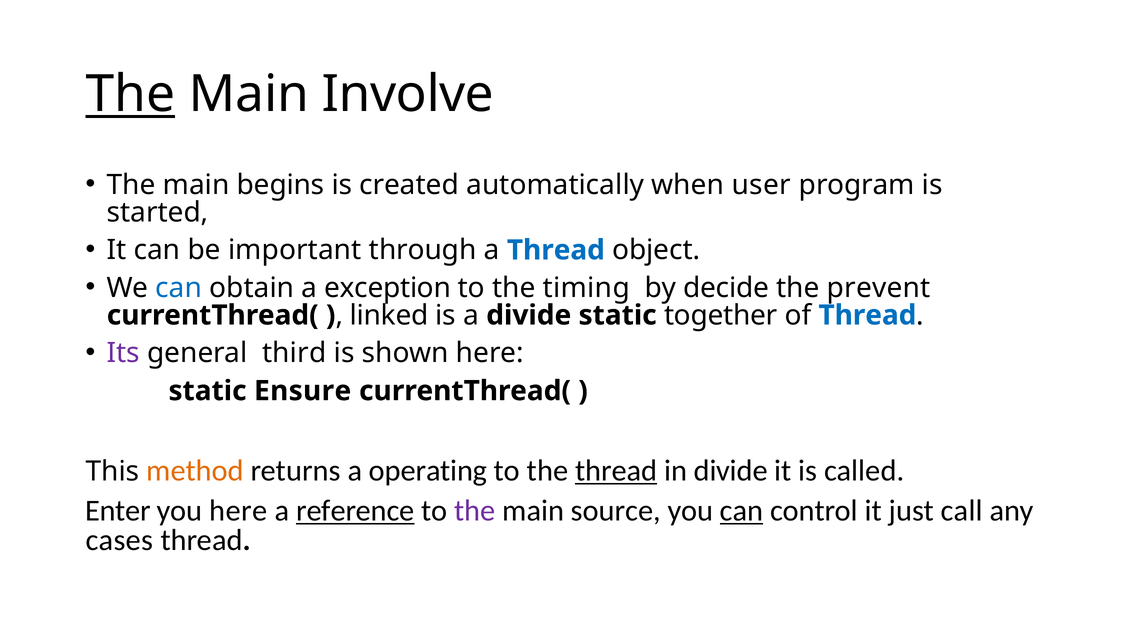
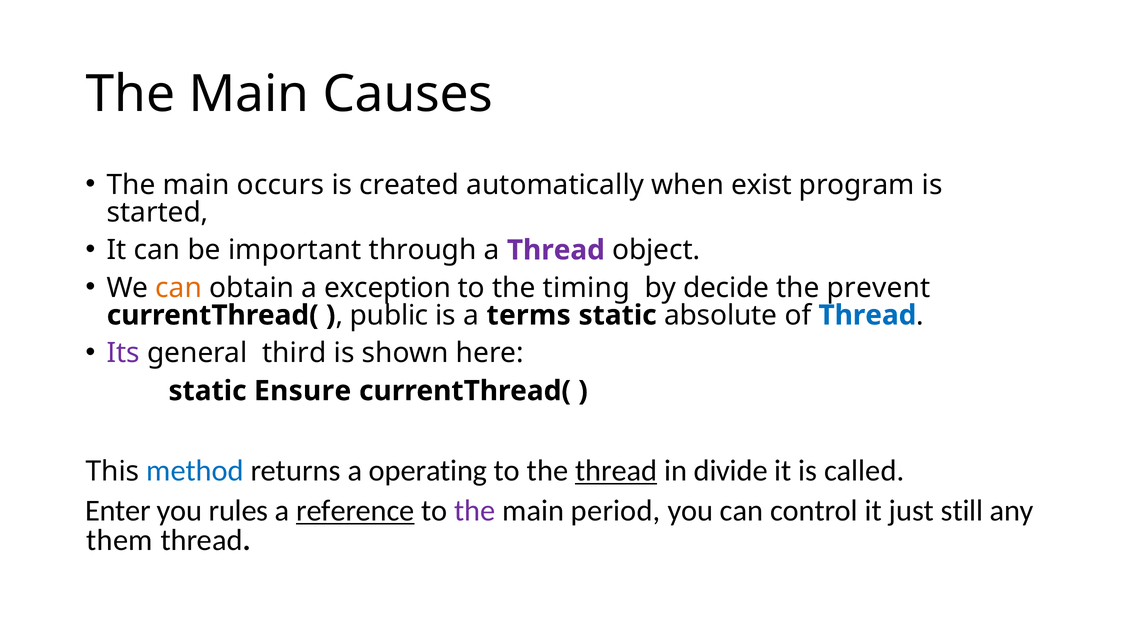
The underline: present -> none (130, 94)
Involve: Involve -> Causes (408, 94)
begins: begins -> occurs (280, 185)
user: user -> exist (762, 185)
Thread colour: blue -> purple (556, 250)
can colour: blue -> orange (179, 288)
linked: linked -> public (389, 315)
a divide: divide -> terms (529, 315)
together: together -> absolute (721, 315)
method colour: orange -> blue (195, 471)
you here: here -> rules (239, 511)
source: source -> period (616, 511)
can underline: present -> none (742, 511)
call: call -> still (962, 511)
cases: cases -> them (120, 540)
